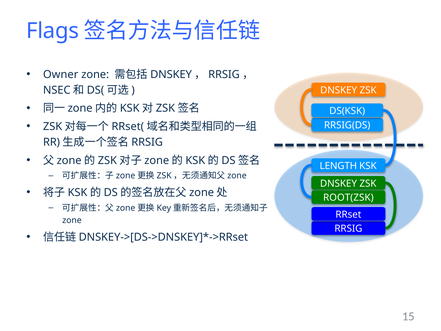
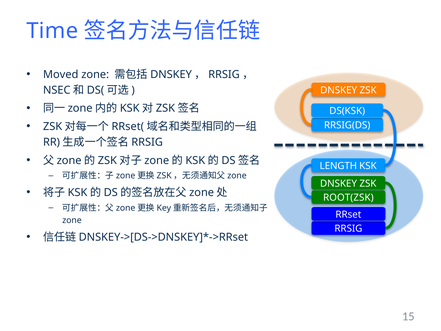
Flags: Flags -> Time (52, 31)
Owner: Owner -> Moved (61, 74)
